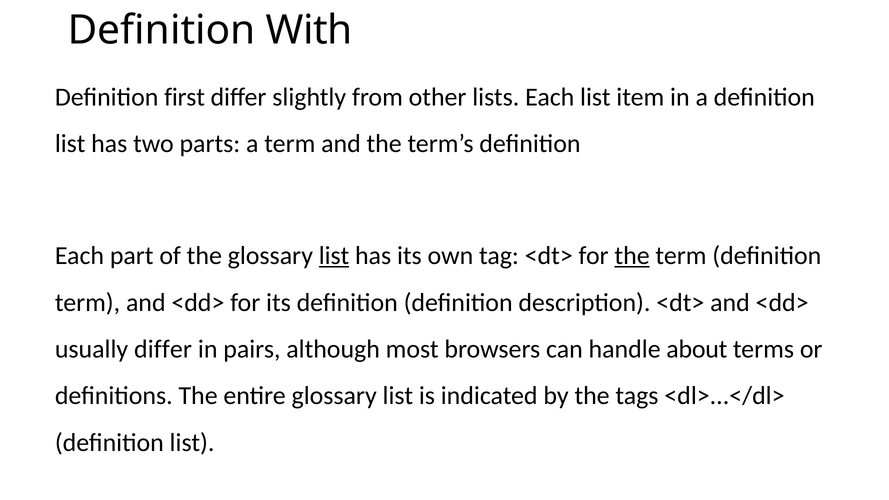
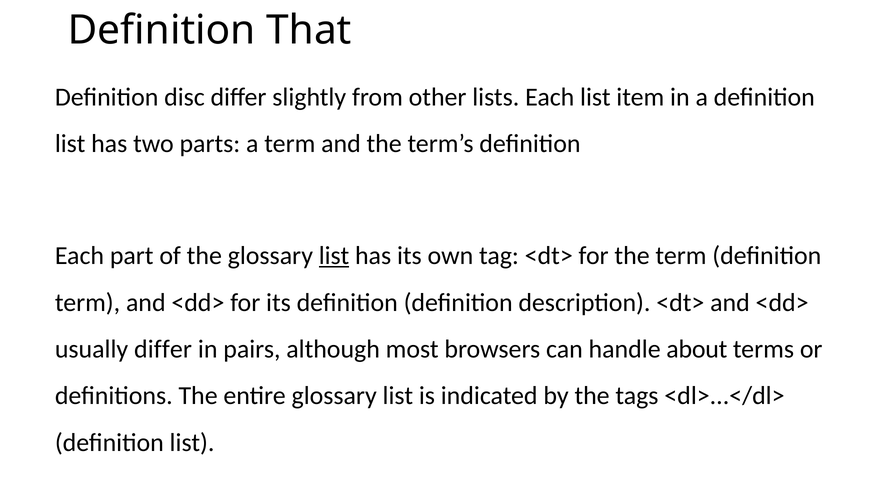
With: With -> That (309, 30)
first: first -> disc (184, 97)
the underline: present -> none (632, 256)
